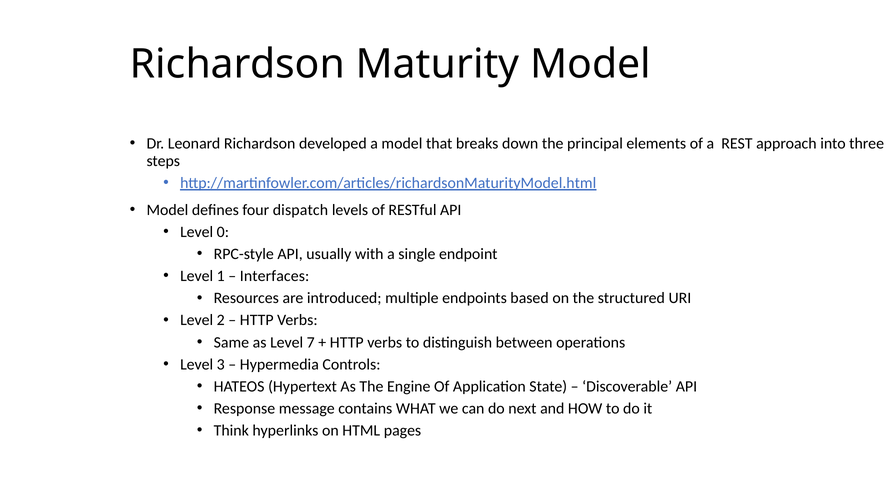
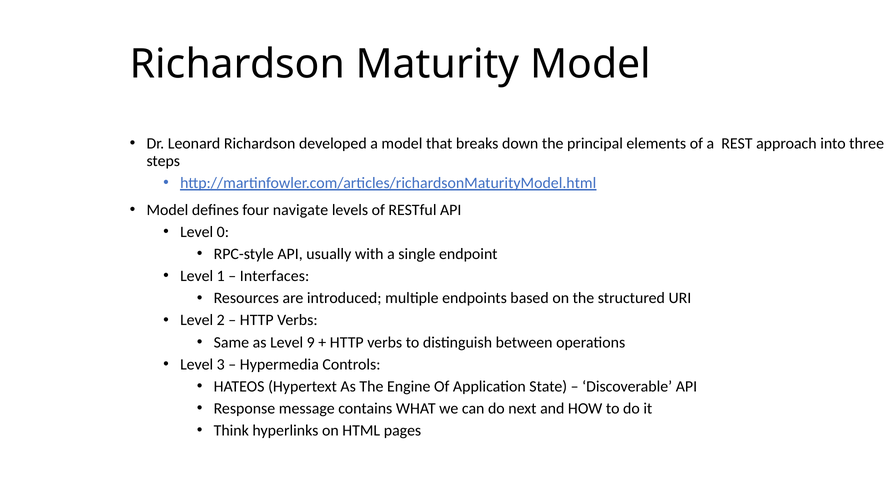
dispatch: dispatch -> navigate (300, 210)
7: 7 -> 9 (311, 343)
